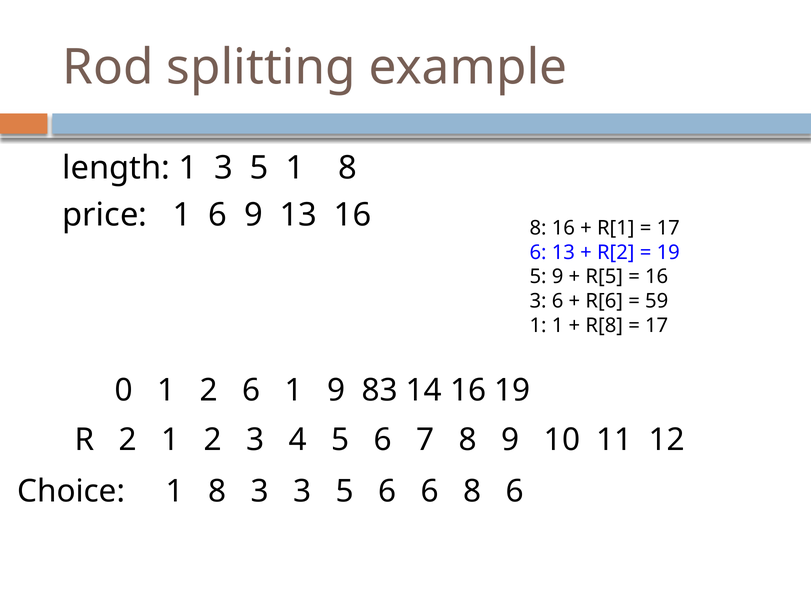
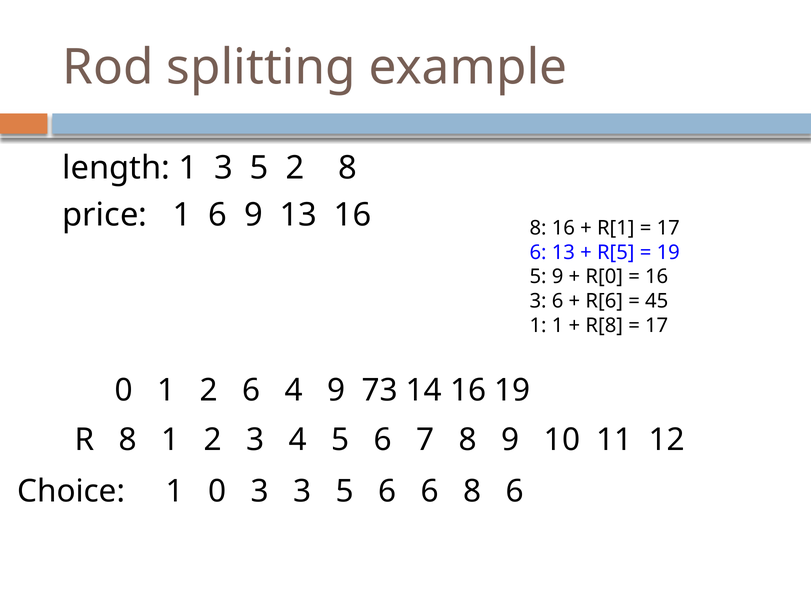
5 1: 1 -> 2 (295, 168)
R[2: R[2 -> R[5 (616, 253)
R[5: R[5 -> R[0 (604, 277)
59: 59 -> 45 (657, 301)
6 1: 1 -> 4 (294, 391)
83: 83 -> 73 (380, 391)
R 2: 2 -> 8 (128, 440)
Choice 1 8: 8 -> 0 (217, 491)
